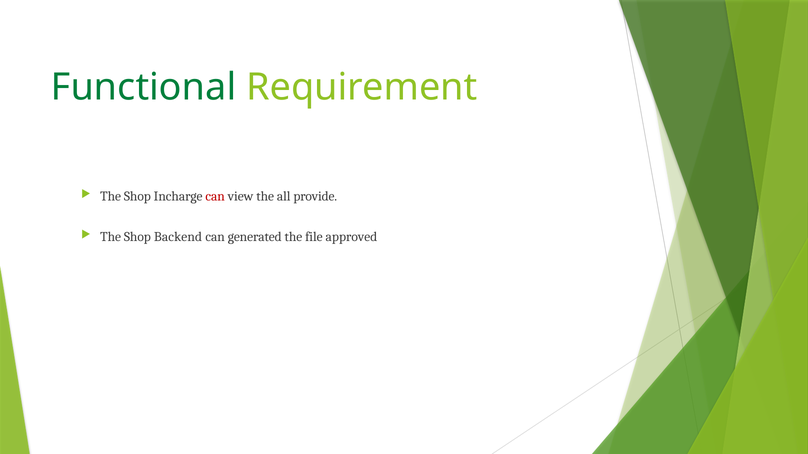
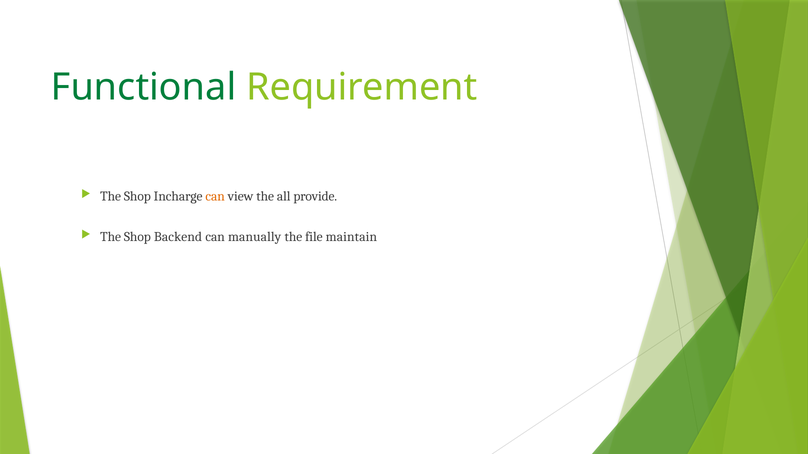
can colour: red -> orange (215, 196)
generated: generated -> manually (255, 237)
approved: approved -> maintain (351, 237)
